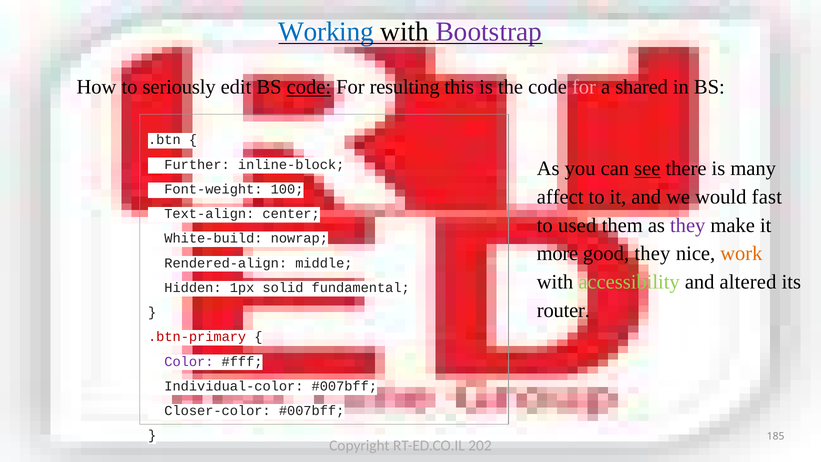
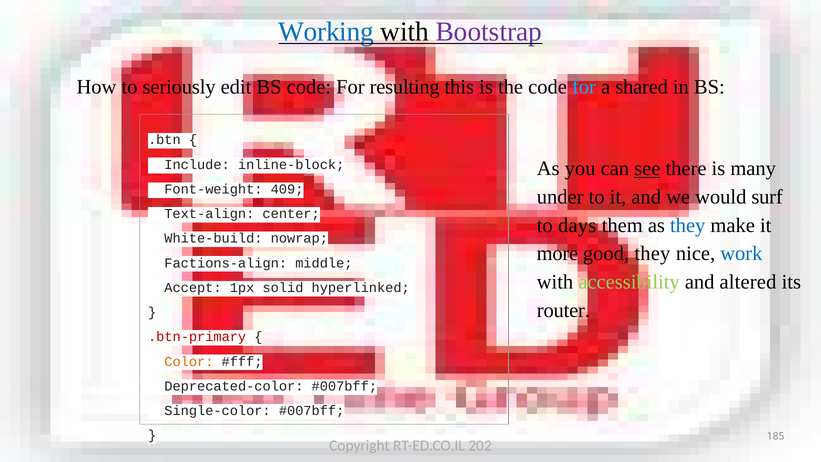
code underline: present -> none (309, 87)
for colour: pink -> light blue (584, 87)
Further: Further -> Include (197, 165)
100: 100 -> 409 (287, 189)
affect: affect -> under (560, 197)
fast: fast -> surf (767, 197)
used: used -> days (577, 225)
they colour: purple -> blue (688, 225)
work colour: orange -> blue (741, 254)
Rendered-align: Rendered-align -> Factions-align (226, 263)
Hidden: Hidden -> Accept (193, 288)
fundamental: fundamental -> hyperlinked (361, 288)
Color colour: purple -> orange (189, 361)
Individual-color: Individual-color -> Deprecated-color (234, 386)
Closer-color: Closer-color -> Single-color (218, 411)
